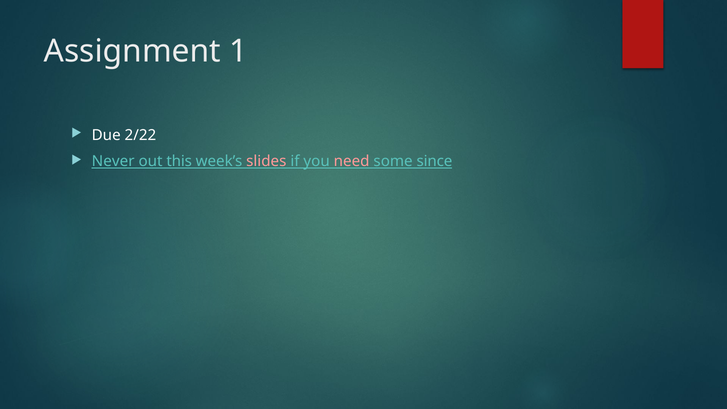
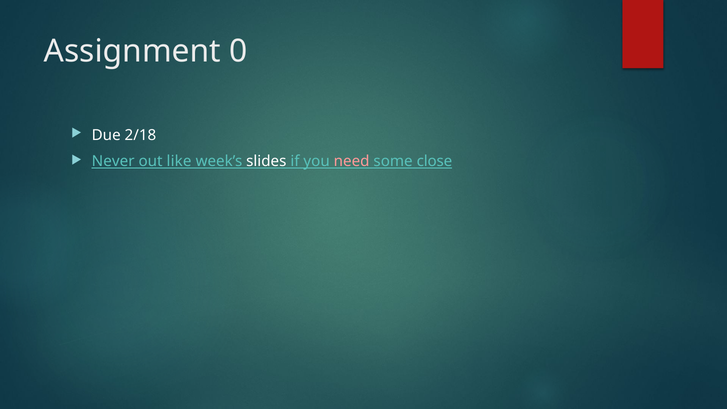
1: 1 -> 0 (238, 51)
2/22: 2/22 -> 2/18 (140, 135)
this: this -> like (179, 161)
slides colour: pink -> white (266, 161)
since: since -> close (434, 161)
